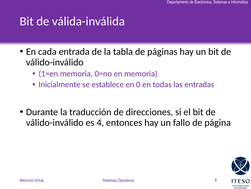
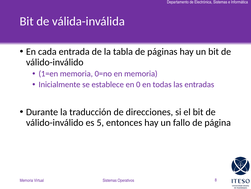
4: 4 -> 5 (100, 122)
